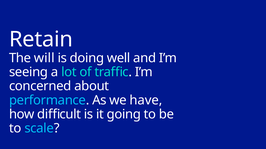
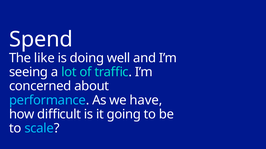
Retain: Retain -> Spend (41, 39)
will: will -> like (44, 58)
